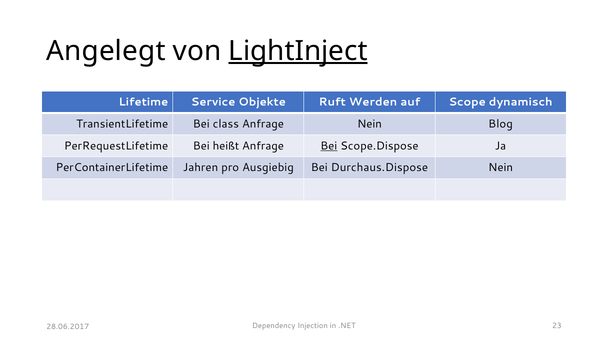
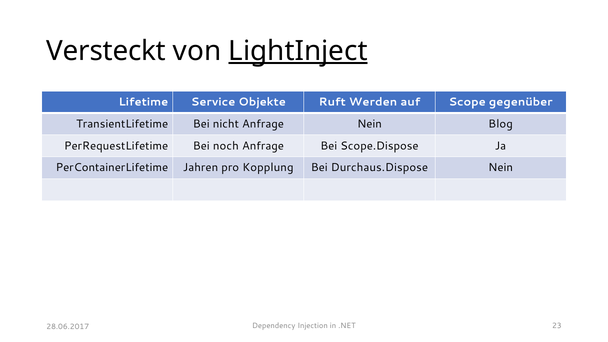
Angelegt: Angelegt -> Versteckt (106, 51)
dynamisch: dynamisch -> gegenüber (521, 102)
class: class -> nicht (226, 124)
heißt: heißt -> noch (226, 146)
Bei underline: present -> none (329, 146)
Ausgiebig: Ausgiebig -> Kopplung (268, 168)
